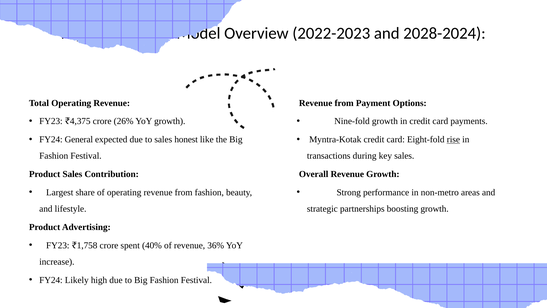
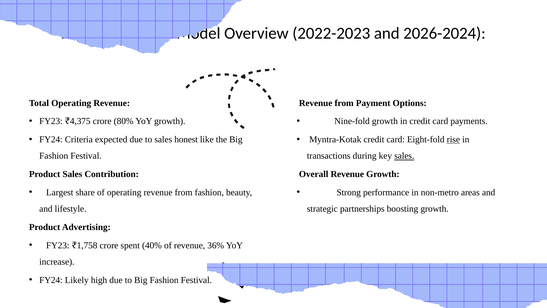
2028-2024: 2028-2024 -> 2026-2024 (444, 33)
26%: 26% -> 80% (124, 121)
General: General -> Criteria (79, 139)
sales underline: none -> present (404, 156)
